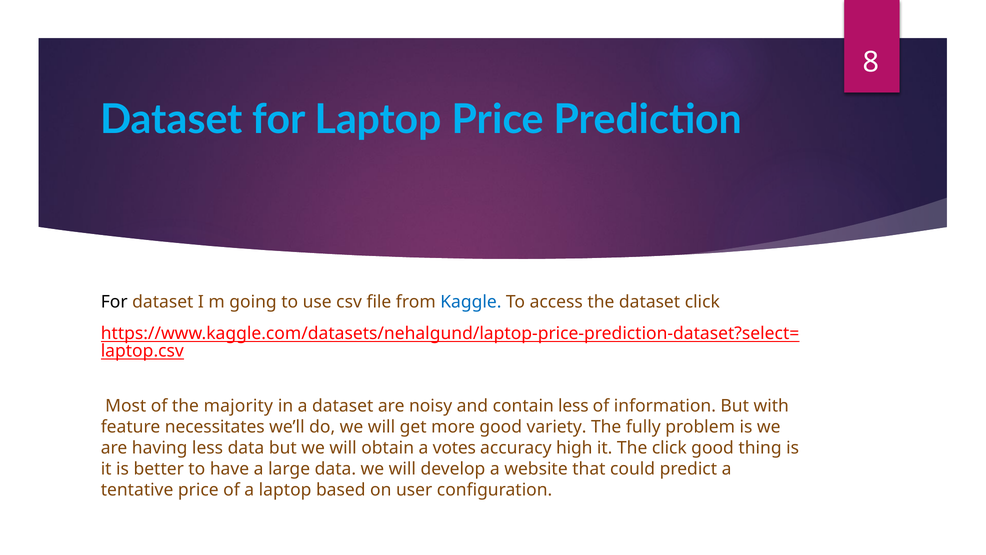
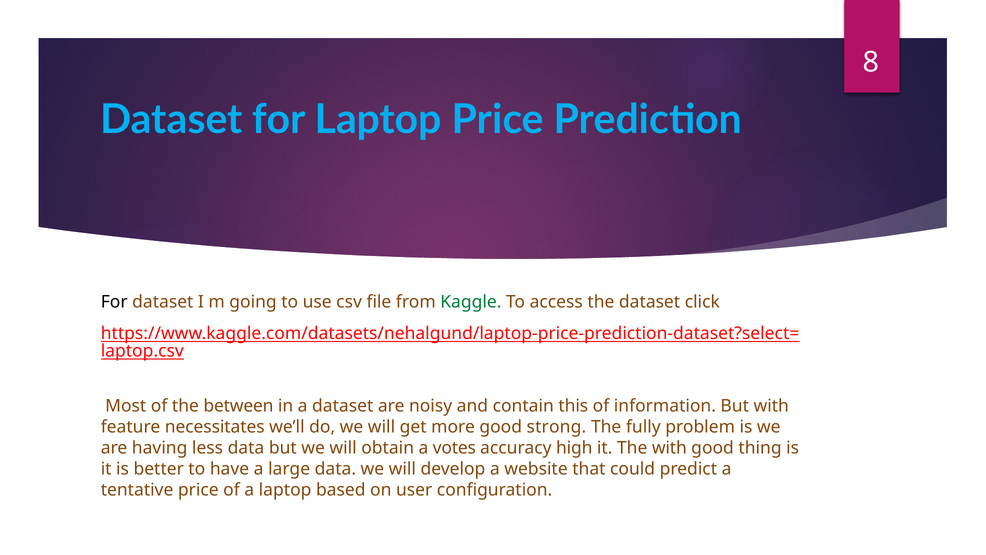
Kaggle colour: blue -> green (471, 302)
majority: majority -> between (239, 406)
contain less: less -> this (573, 406)
variety: variety -> strong (556, 427)
The click: click -> with (669, 448)
